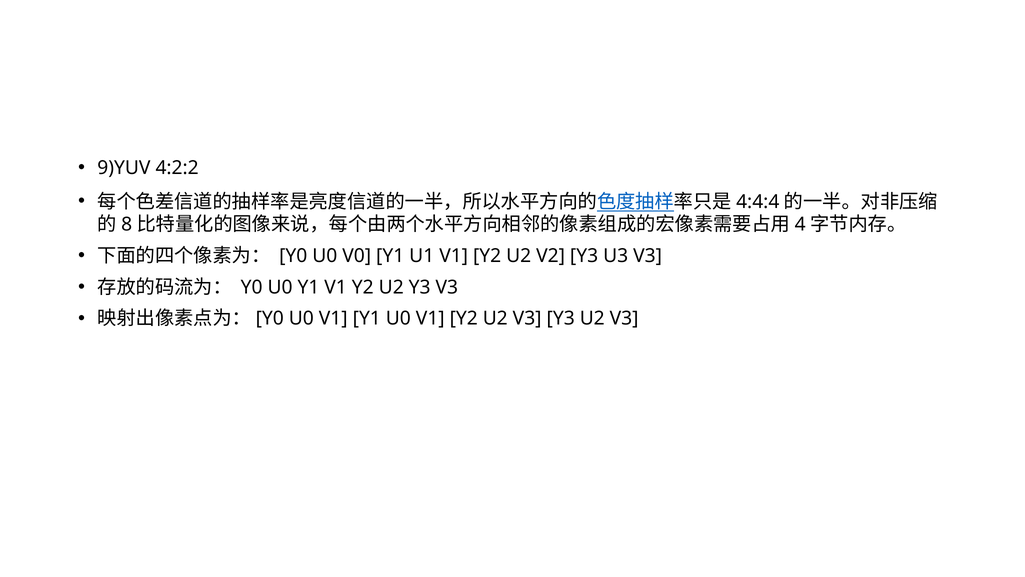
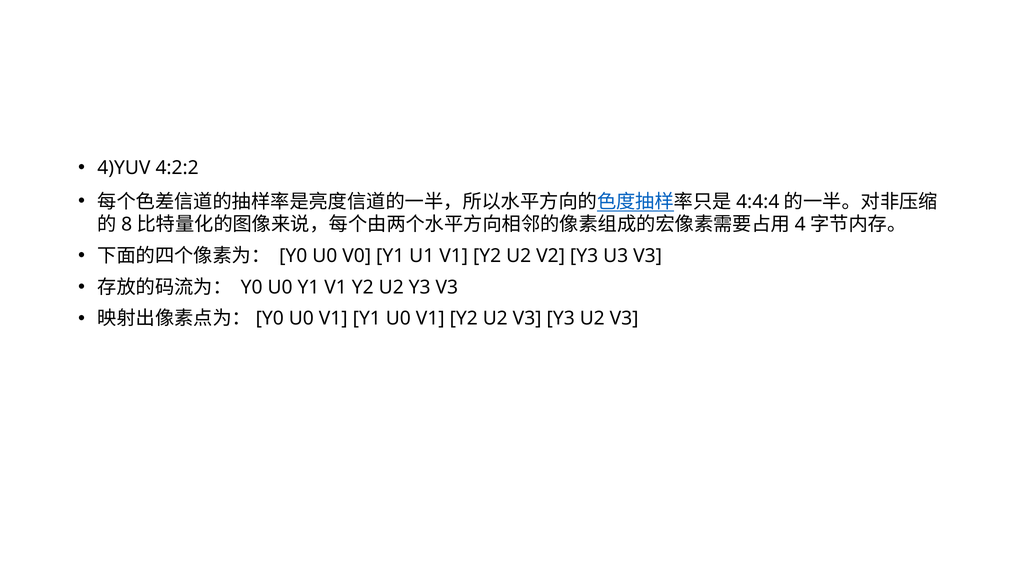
9)YUV: 9)YUV -> 4)YUV (124, 168)
